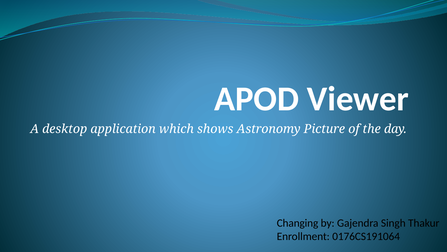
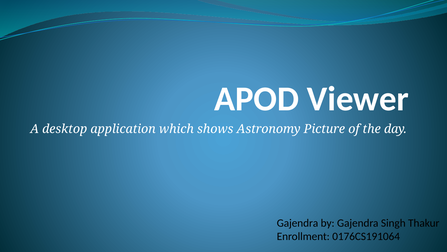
Changing: Changing -> Gajendra (298, 223)
